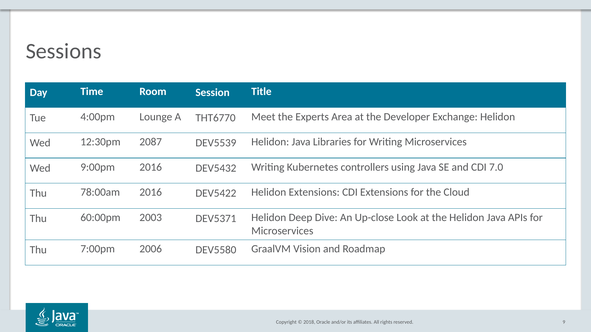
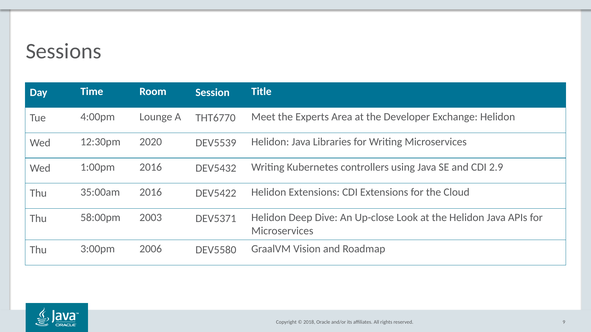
2087: 2087 -> 2020 (151, 142)
9:00pm: 9:00pm -> 1:00pm (98, 167)
7.0: 7.0 -> 2.9 (496, 167)
78:00am: 78:00am -> 35:00am (100, 193)
60:00pm: 60:00pm -> 58:00pm (100, 218)
7:00pm: 7:00pm -> 3:00pm (98, 249)
